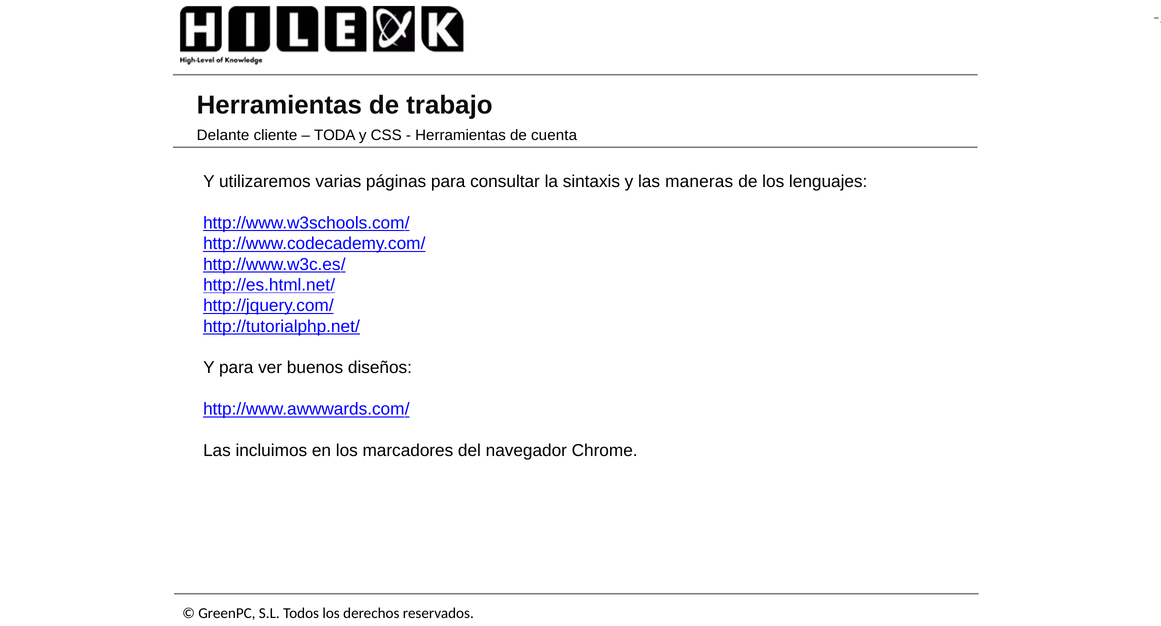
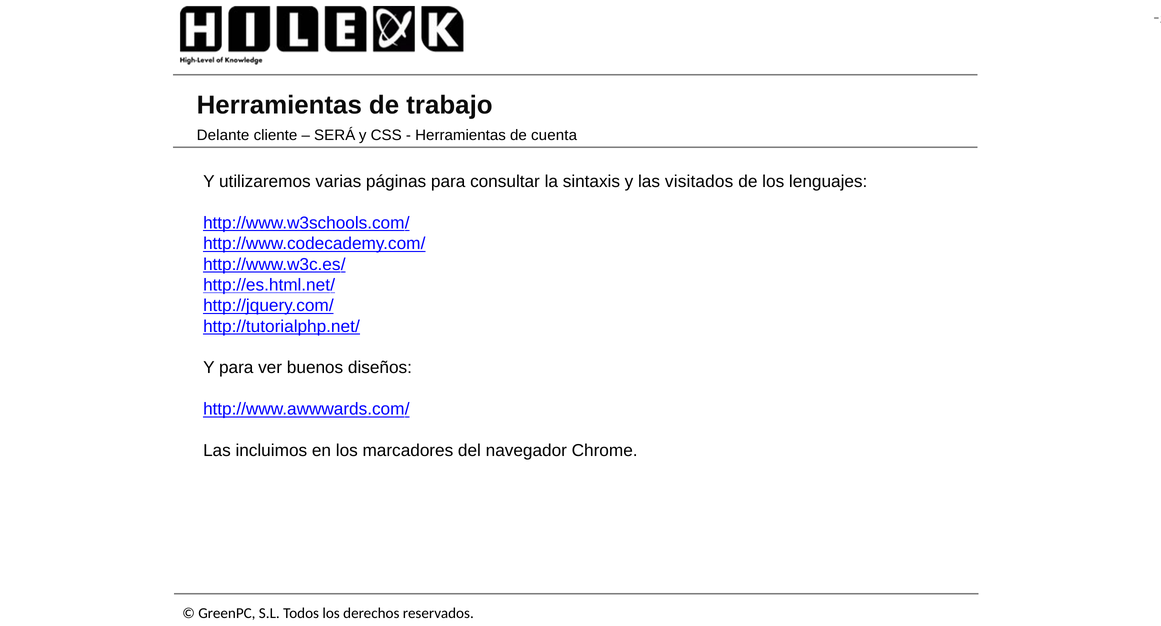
TODA: TODA -> SERÁ (335, 135)
maneras: maneras -> visitados (699, 182)
